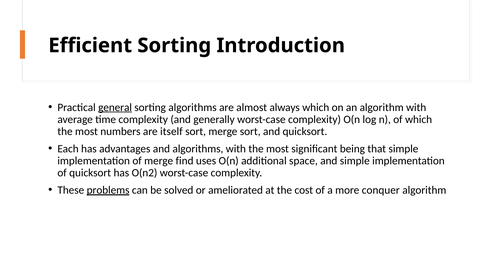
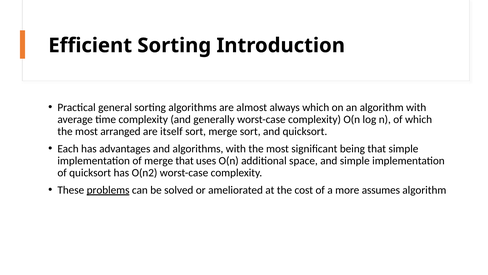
general underline: present -> none (115, 107)
numbers: numbers -> arranged (120, 131)
merge find: find -> that (185, 160)
conquer: conquer -> assumes (381, 190)
